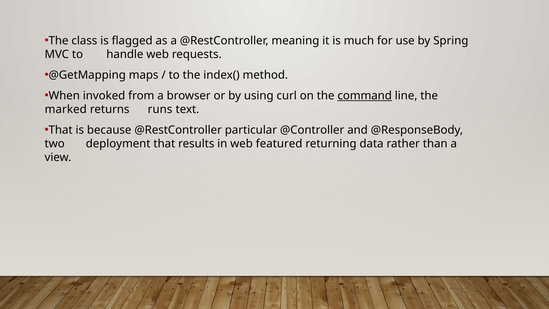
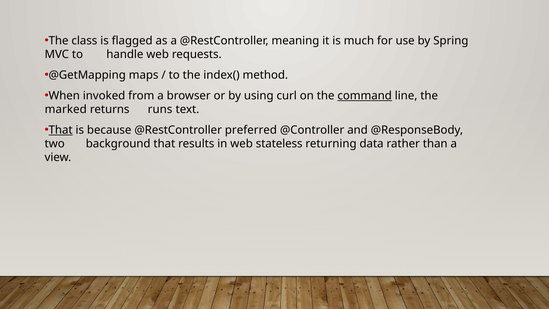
That underline: none -> present (61, 130)
particular: particular -> preferred (251, 130)
deployment: deployment -> background (118, 144)
featured: featured -> stateless (279, 144)
